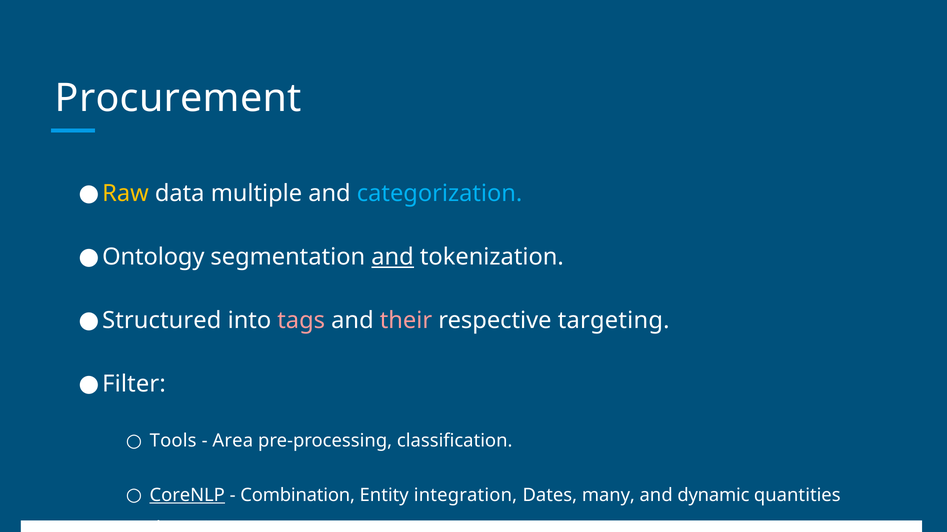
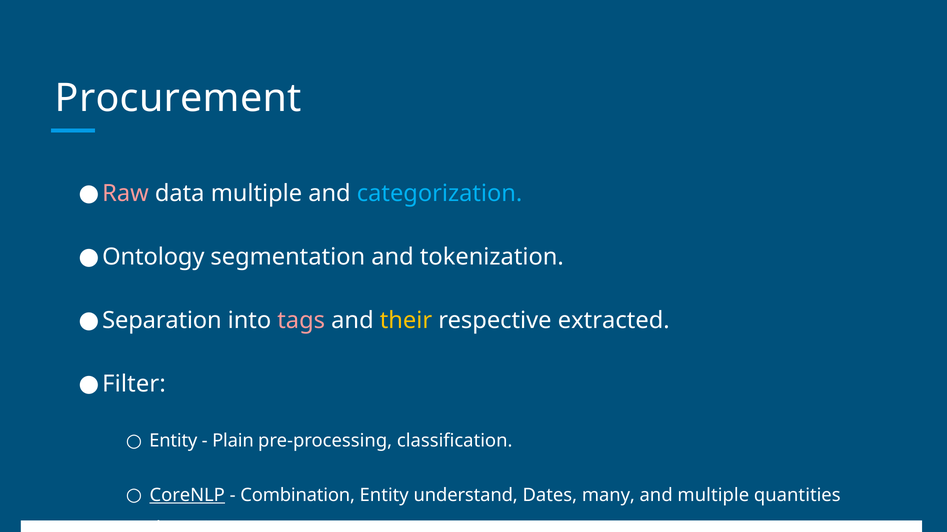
Raw colour: yellow -> pink (126, 194)
and underline: present -> none (393, 257)
Structured: Structured -> Separation (162, 321)
their colour: pink -> yellow (406, 321)
targeting: targeting -> extracted (614, 321)
Tools: Tools -> Entity (173, 441)
Area: Area -> Plain (233, 441)
integration: integration -> understand (466, 496)
and dynamic: dynamic -> multiple (713, 496)
